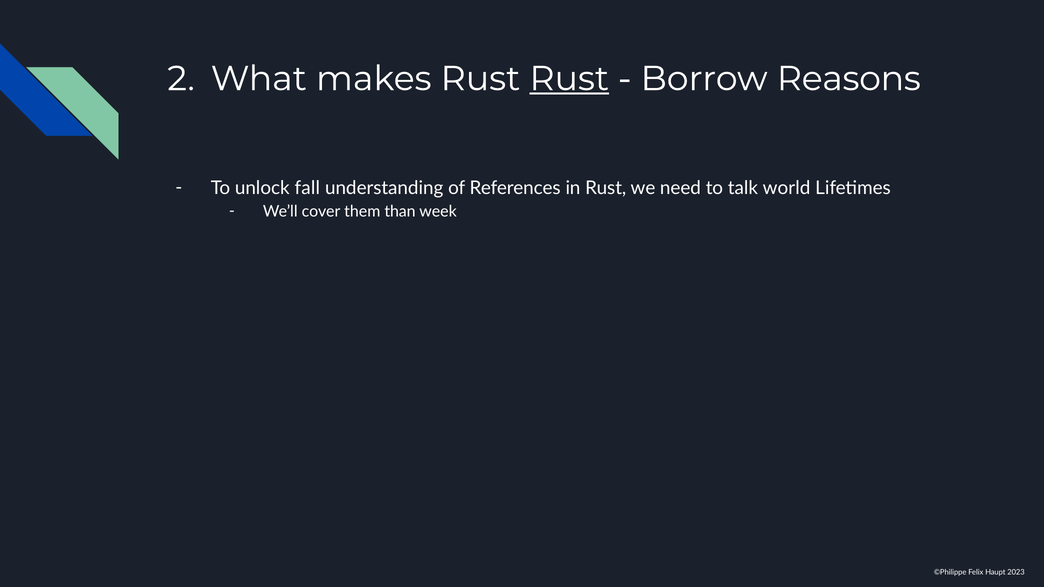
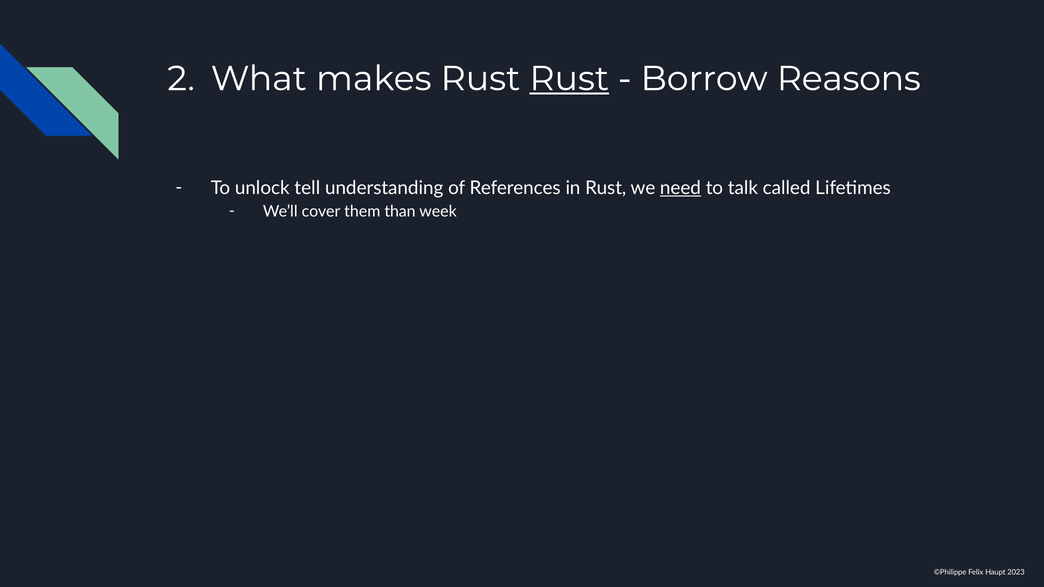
fall: fall -> tell (307, 188)
need underline: none -> present (680, 188)
world: world -> called (787, 188)
